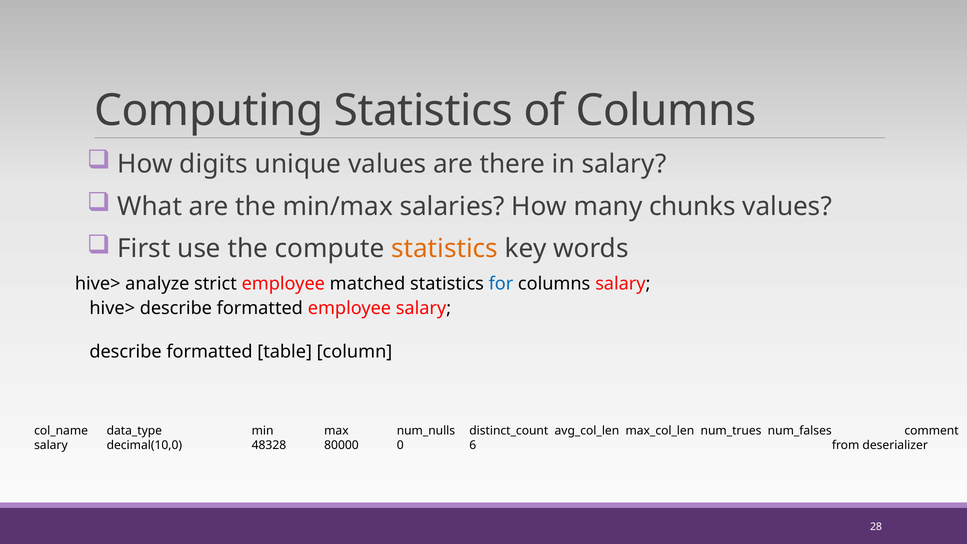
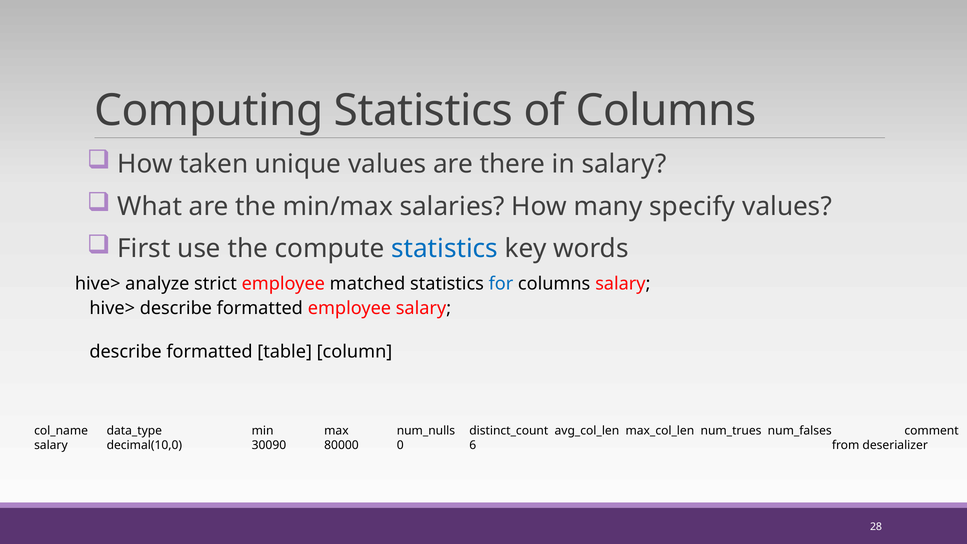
digits: digits -> taken (214, 164)
chunks: chunks -> specify (692, 206)
statistics colour: orange -> blue (445, 249)
48328: 48328 -> 30090 (269, 445)
